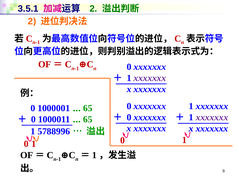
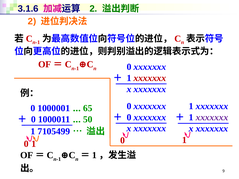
3.5.1: 3.5.1 -> 3.1.6 (28, 9)
xxxxxxx colour: purple -> red (150, 78)
65: 65 -> 50 (88, 119)
5788996: 5788996 -> 7105499 (54, 132)
